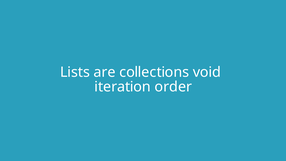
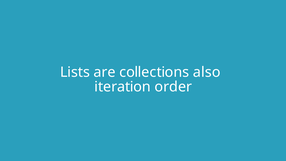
void: void -> also (207, 72)
